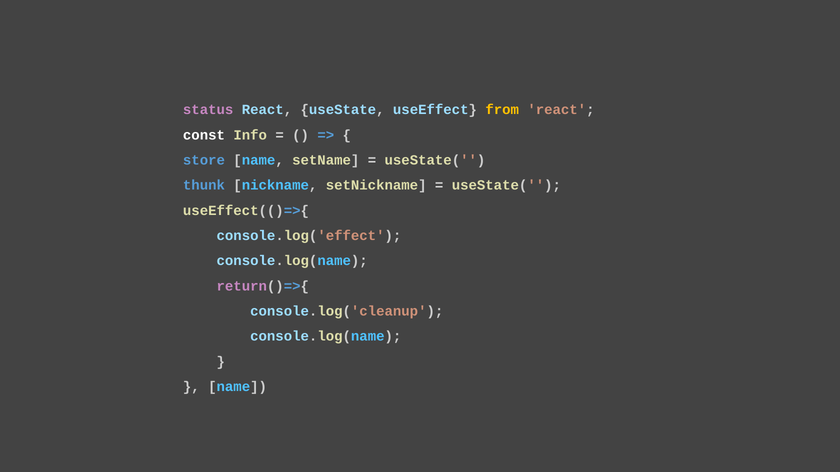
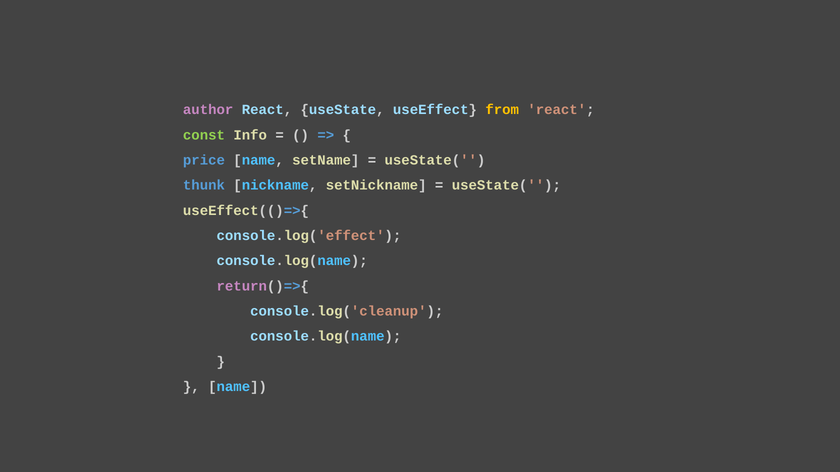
status: status -> author (208, 110)
const colour: white -> light green (204, 135)
store: store -> price (204, 160)
